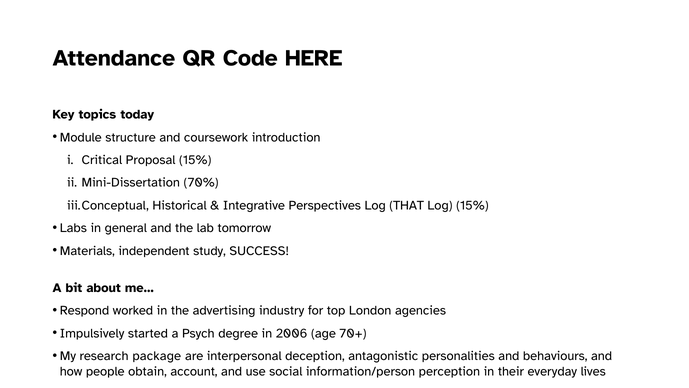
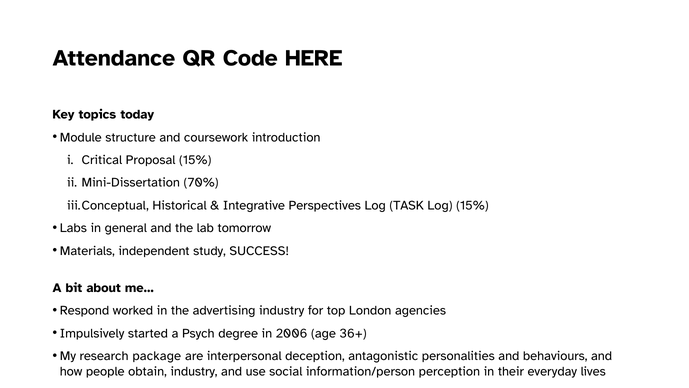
Log THAT: THAT -> TASK (407, 205)
70+: 70+ -> 36+ (353, 333)
obtain account: account -> industry (194, 371)
